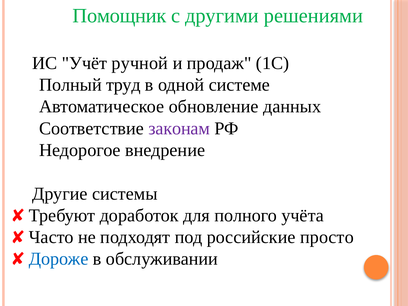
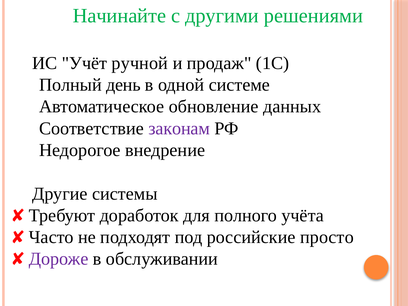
Помощник: Помощник -> Начинайте (119, 16)
труд: труд -> день (123, 85)
Дороже colour: blue -> purple (59, 259)
